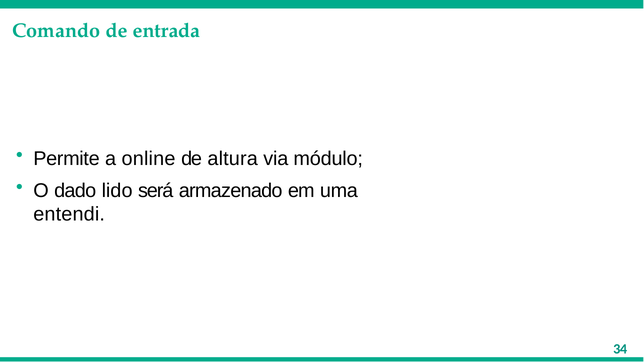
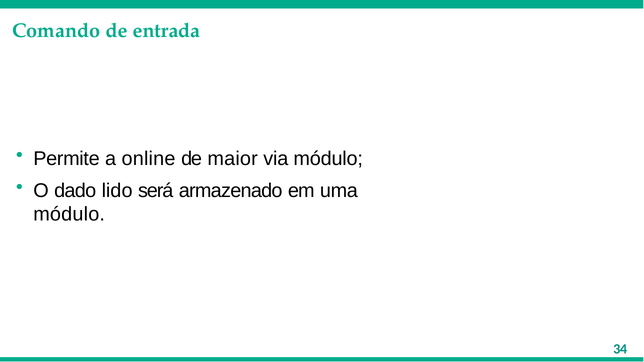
altura: altura -> maior (233, 159)
entendi: entendi -> módulo (69, 215)
